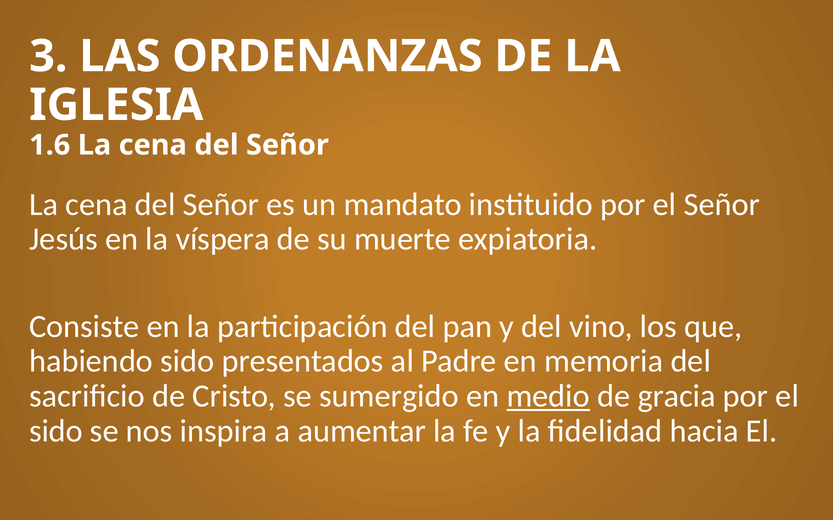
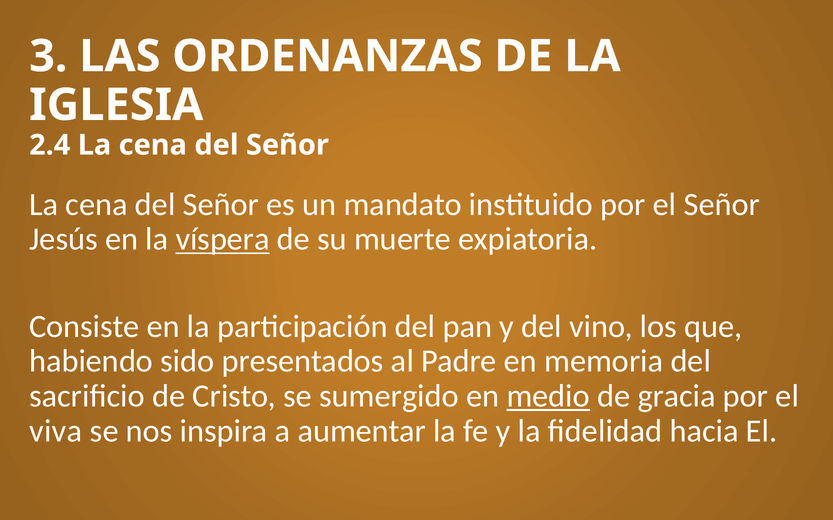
1.6: 1.6 -> 2.4 (50, 145)
víspera underline: none -> present (223, 240)
sido: sido -> viva (56, 432)
